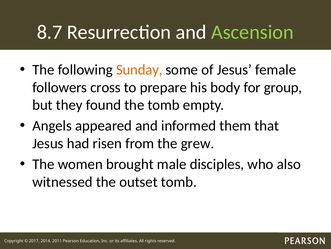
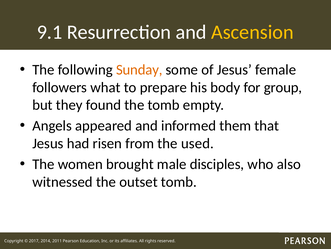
8.7: 8.7 -> 9.1 (50, 32)
Ascension colour: light green -> yellow (252, 32)
cross: cross -> what (105, 87)
grew: grew -> used (197, 143)
